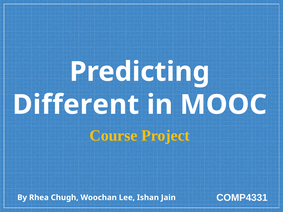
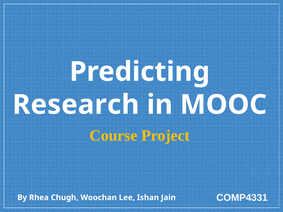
Different: Different -> Research (76, 105)
